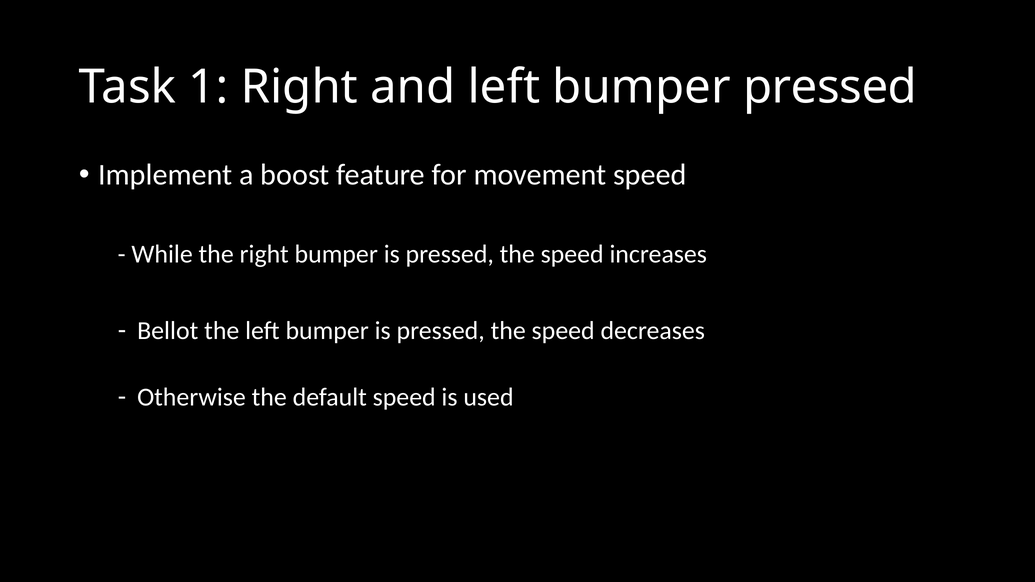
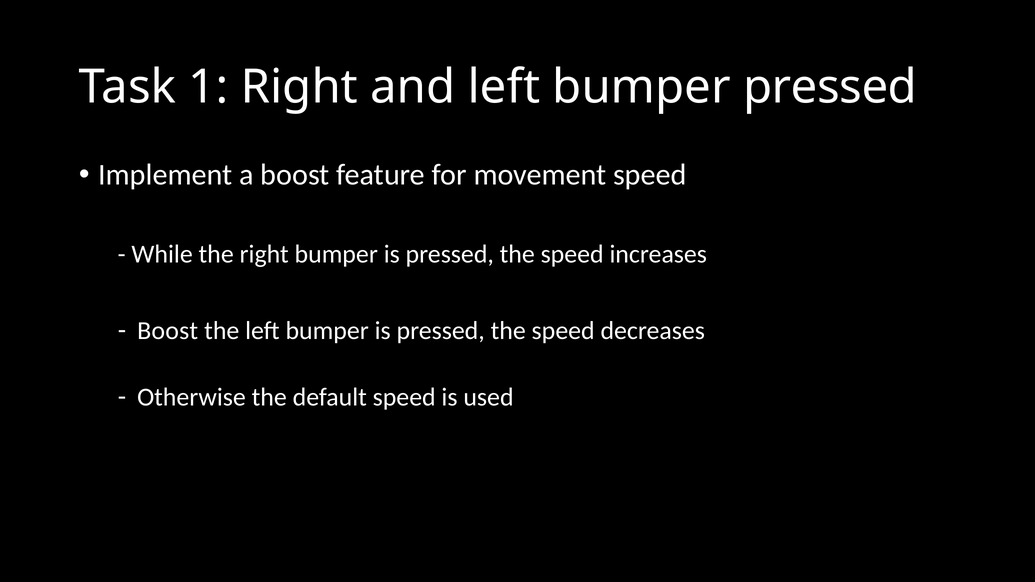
Bellot: Bellot -> Boost (168, 331)
